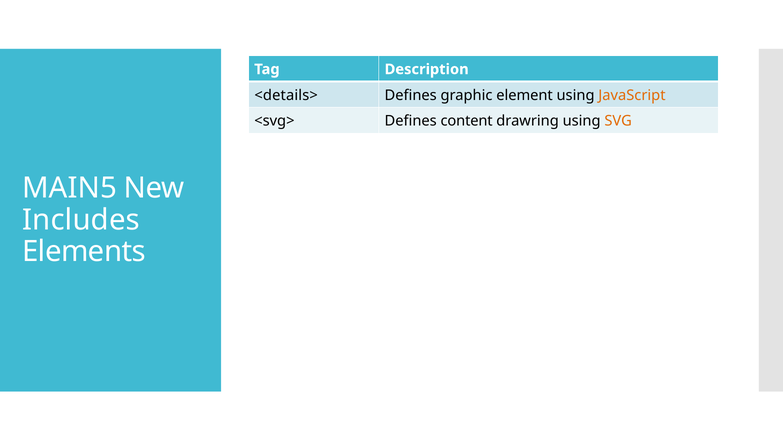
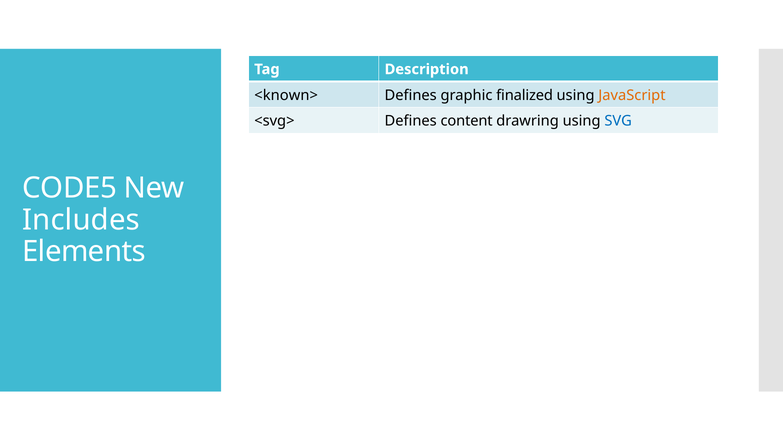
<details>: <details> -> <known> (286, 95)
element: element -> finalized (525, 95)
SVG colour: orange -> blue (618, 121)
MAIN5: MAIN5 -> CODE5 (70, 188)
